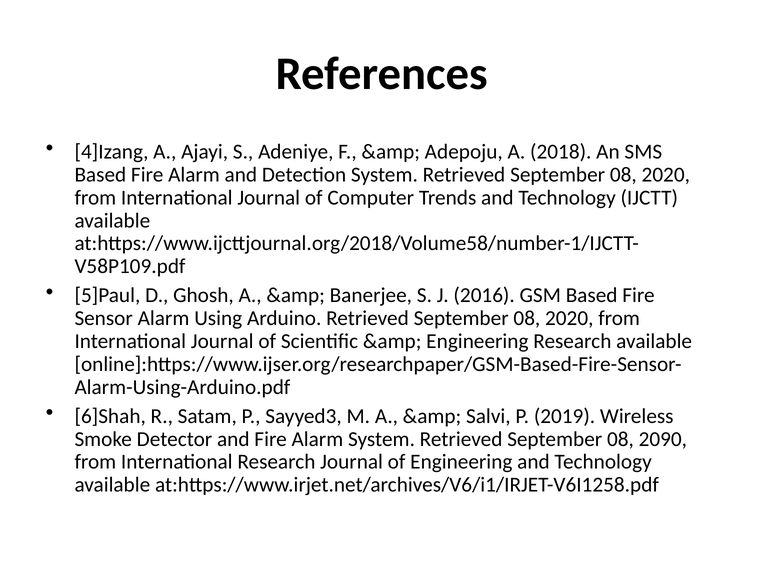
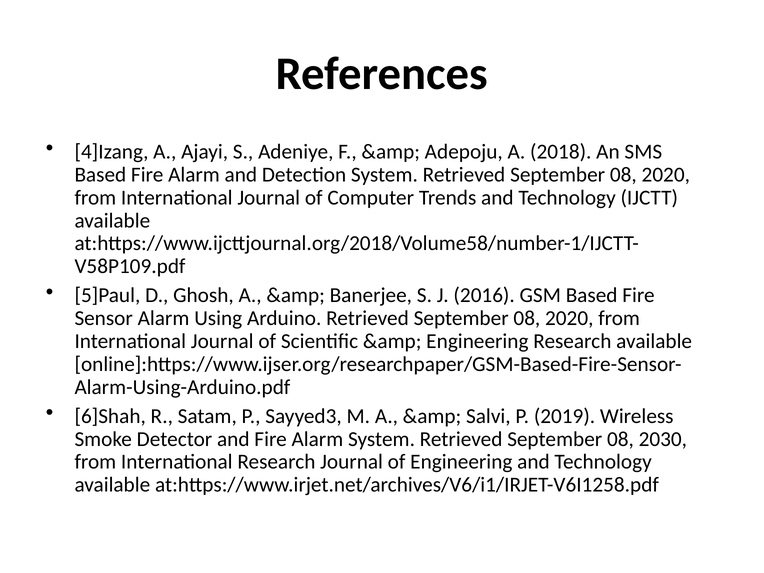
2090: 2090 -> 2030 (663, 439)
